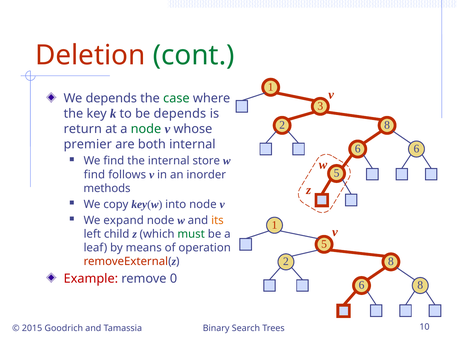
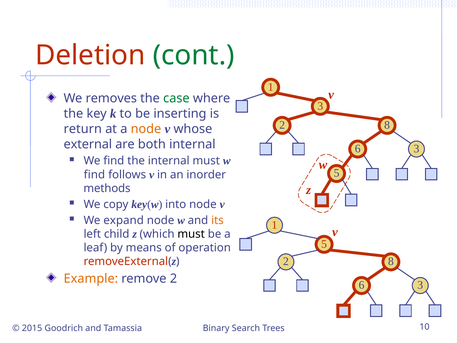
We depends: depends -> removes (111, 98)
be depends: depends -> inserting (180, 114)
node colour: green -> orange (146, 129)
premier: premier -> external (88, 144)
6: 6 -> 3 (416, 149)
internal store: store -> must (206, 161)
must colour: green -> black (191, 234)
Example colour: red -> orange (91, 278)
remove 0: 0 -> 2 (173, 278)
8: 8 -> 3 (420, 285)
